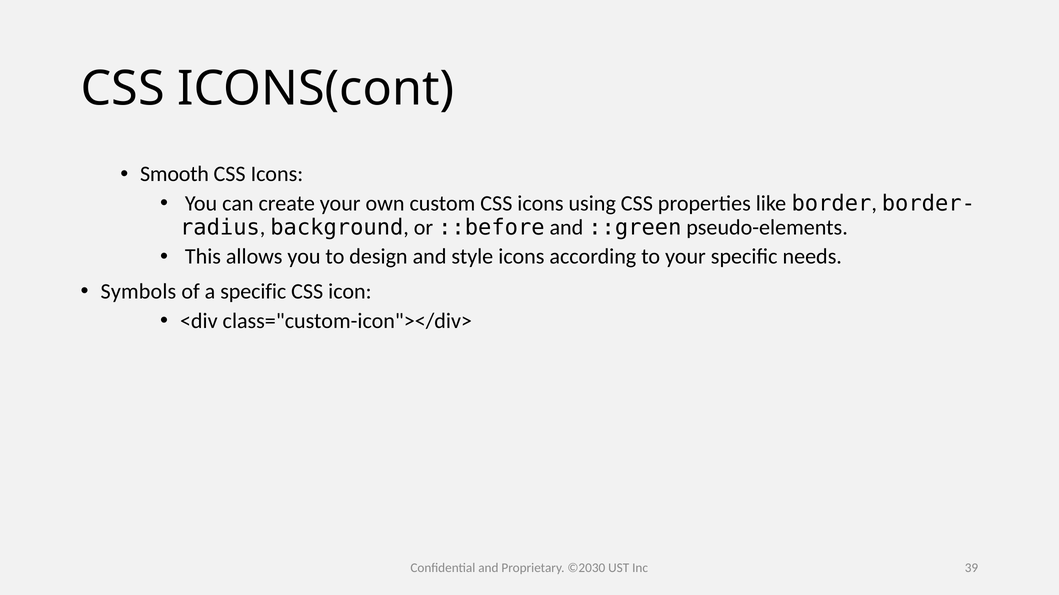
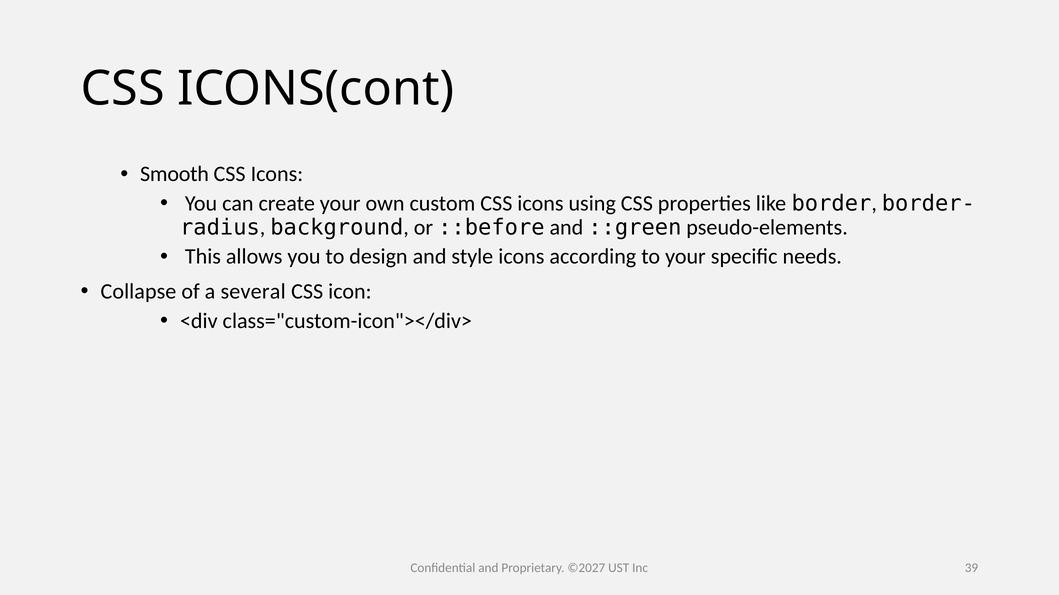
Symbols: Symbols -> Collapse (138, 292)
a specific: specific -> several (253, 292)
©2030: ©2030 -> ©2027 (586, 569)
